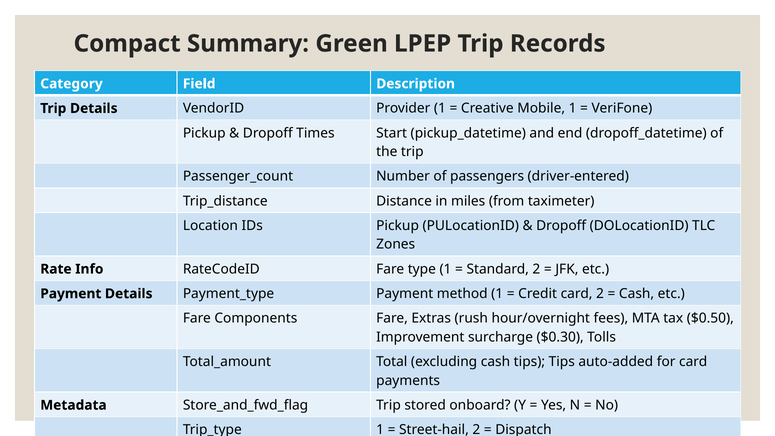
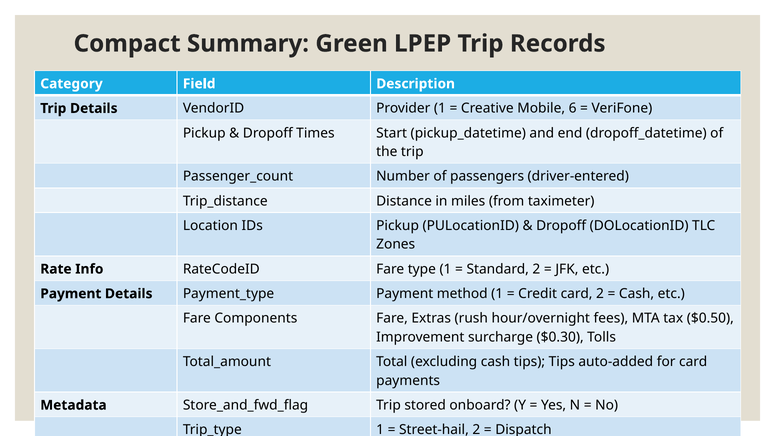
Mobile 1: 1 -> 6 (573, 108)
